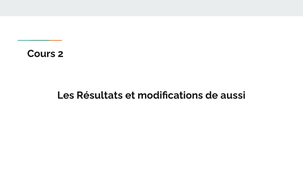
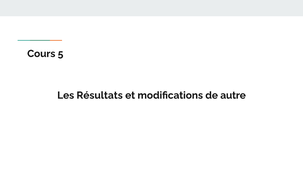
2: 2 -> 5 (61, 53)
aussi: aussi -> autre (233, 95)
